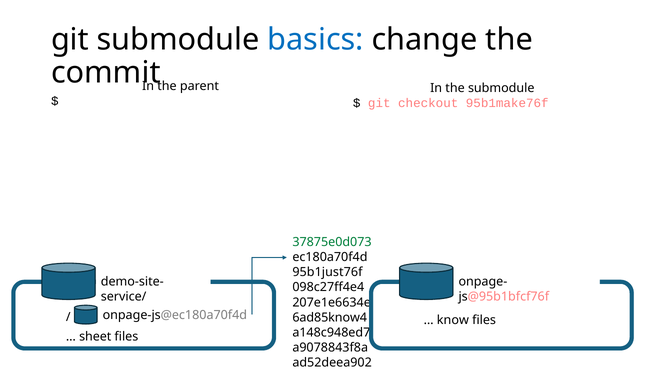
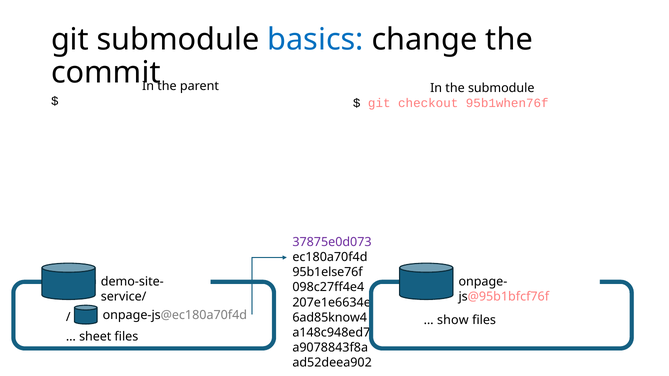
95b1make76f: 95b1make76f -> 95b1when76f (507, 103)
37875e0d073 colour: green -> purple (332, 242)
95b1just76f: 95b1just76f -> 95b1else76f (327, 273)
know: know -> show (453, 320)
